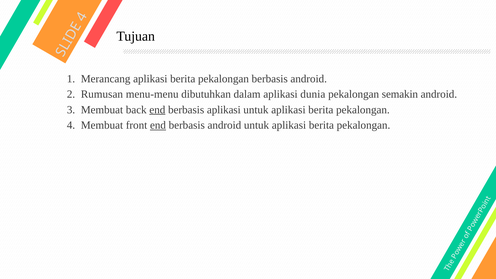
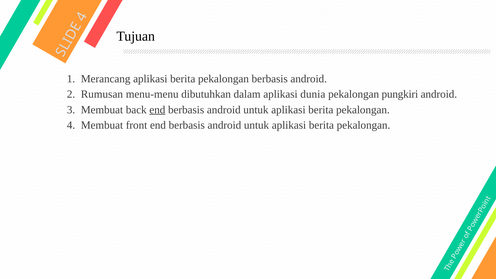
semakin: semakin -> pungkiri (400, 94)
aplikasi: aplikasi -> android (224, 110)
end underline: present -> none (158, 125)
